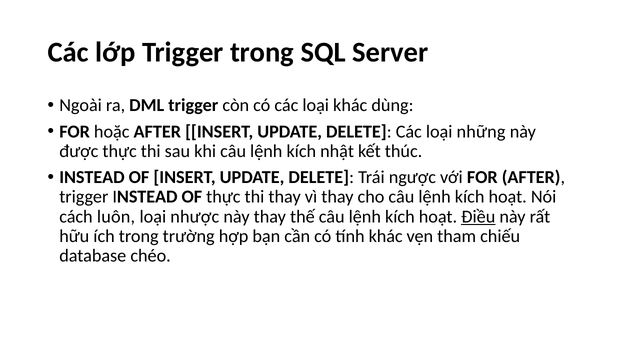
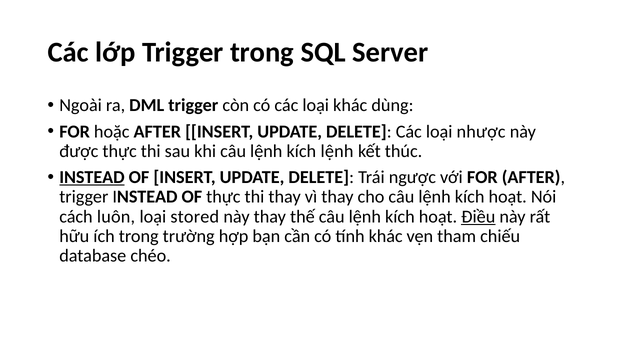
những: những -> nhược (481, 132)
kích nhật: nhật -> lệnh (337, 151)
INSTEAD underline: none -> present (92, 177)
nhược: nhược -> stored (195, 217)
